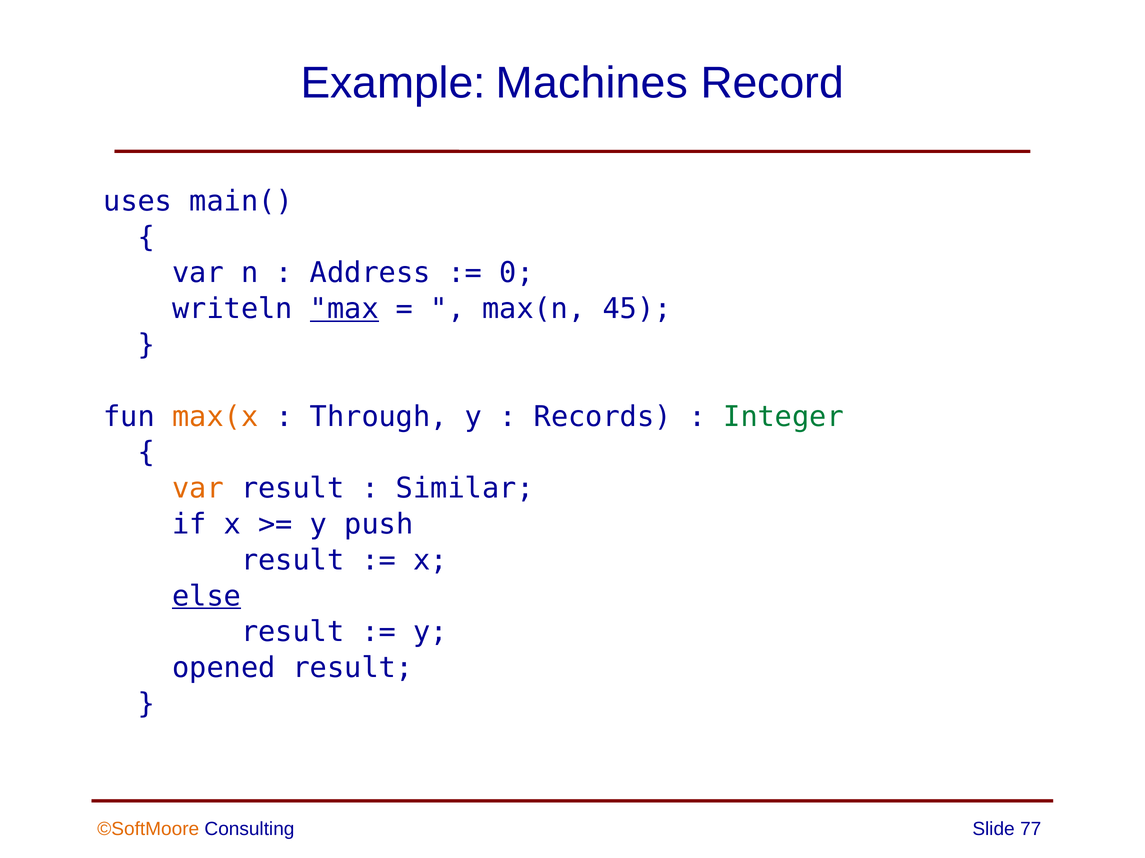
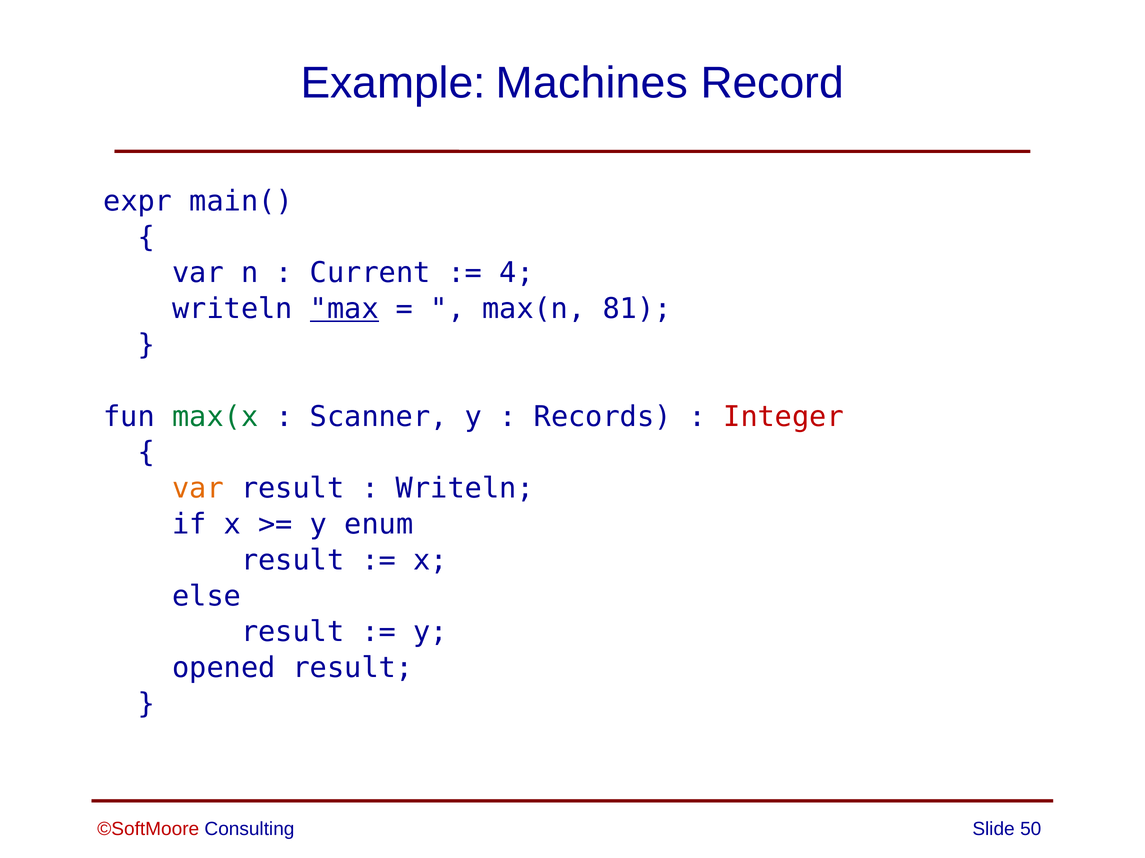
uses: uses -> expr (138, 201)
Address: Address -> Current (370, 273)
0: 0 -> 4 (517, 273)
45: 45 -> 81 (637, 309)
max(x colour: orange -> green (215, 417)
Through: Through -> Scanner (379, 417)
Integer colour: green -> red (784, 417)
Similar: Similar -> Writeln (465, 489)
push: push -> enum (379, 525)
else underline: present -> none (207, 597)
©SoftMoore colour: orange -> red (148, 830)
77: 77 -> 50 (1031, 830)
